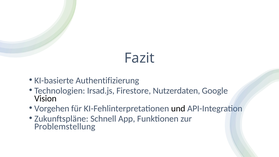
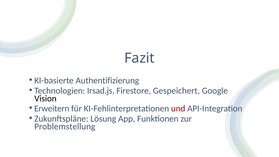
Nutzerdaten: Nutzerdaten -> Gespeichert (176, 91)
Vorgehen: Vorgehen -> Erweitern (52, 108)
und colour: black -> red (178, 108)
Schnell: Schnell -> Lösung (103, 119)
